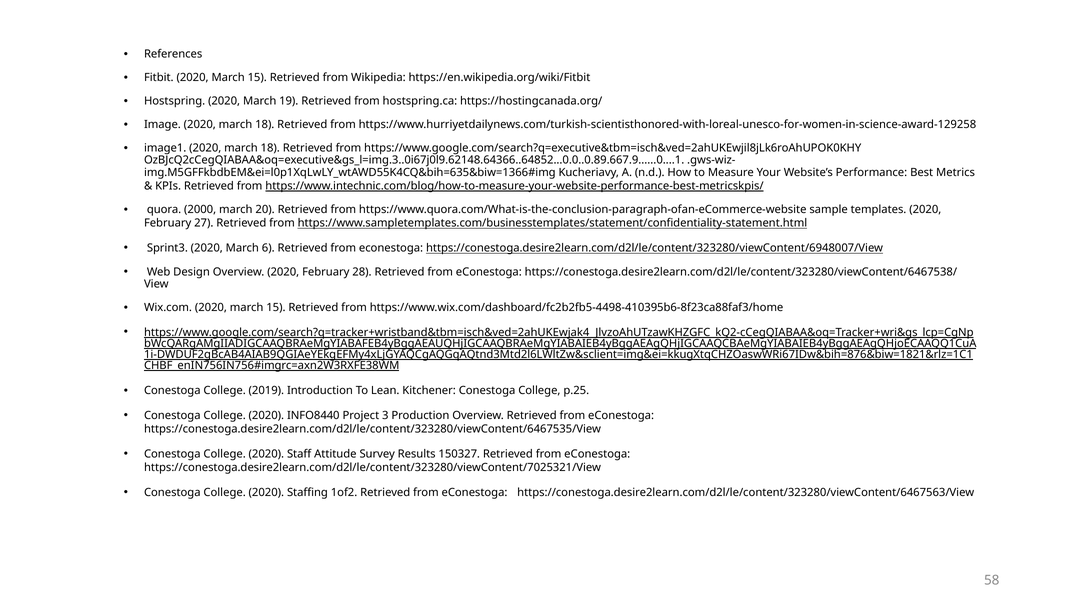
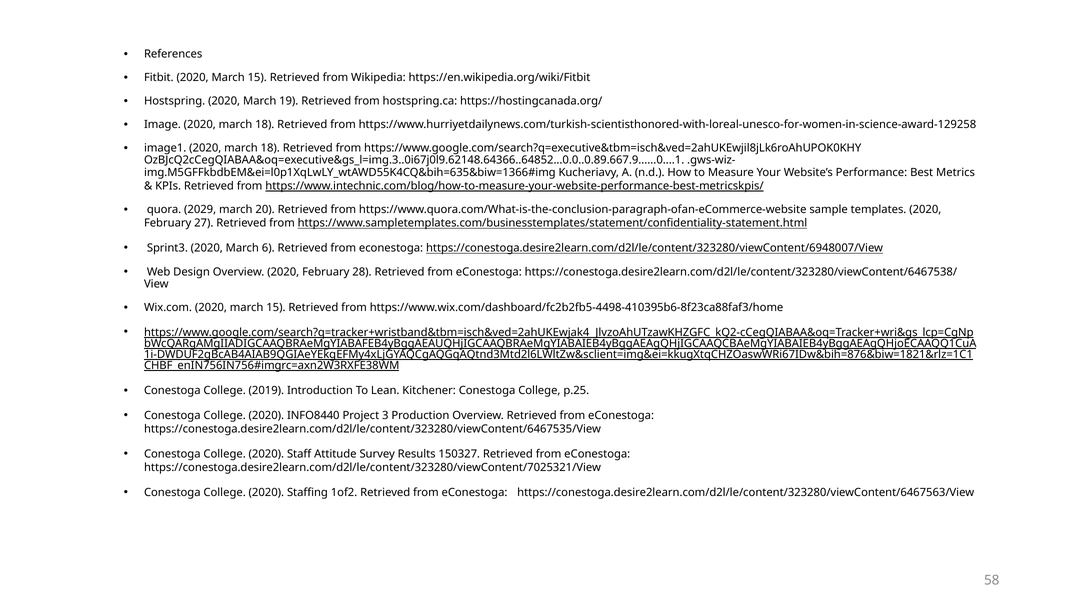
2000: 2000 -> 2029 (200, 210)
